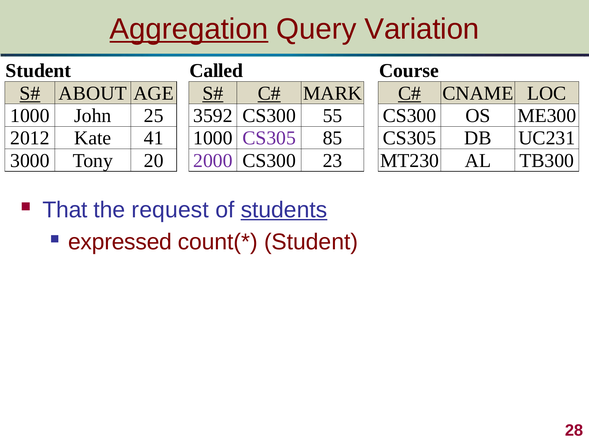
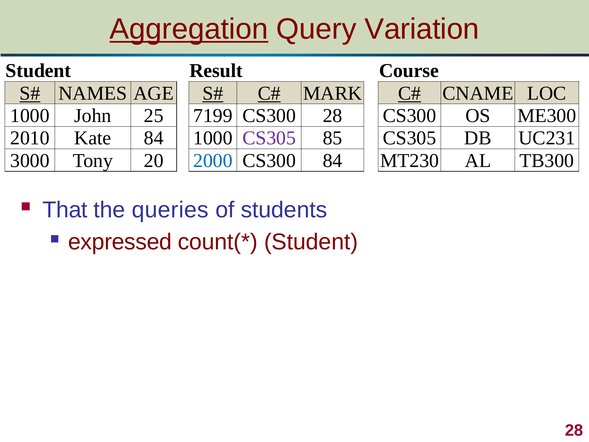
Called: Called -> Result (216, 71)
ABOUT: ABOUT -> NAMES (93, 93)
3592: 3592 -> 7199 (213, 116)
CS300 55: 55 -> 28 (333, 116)
2012: 2012 -> 2010 (30, 138)
Kate 41: 41 -> 84 (154, 138)
2000 colour: purple -> blue (213, 161)
CS300 23: 23 -> 84 (333, 161)
request: request -> queries (170, 210)
students underline: present -> none (284, 210)
